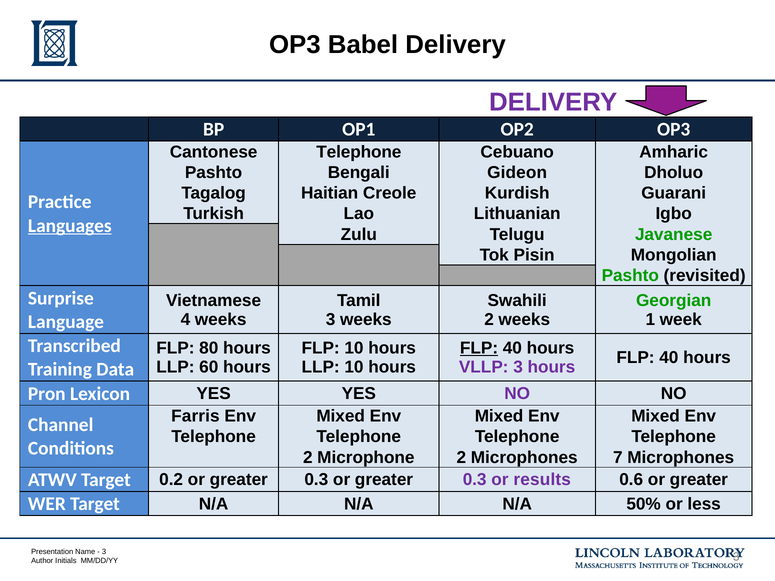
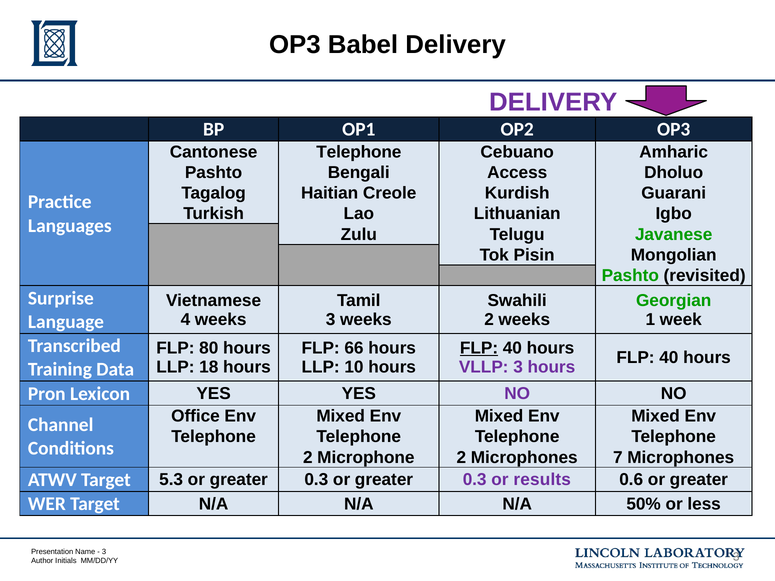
Gideon: Gideon -> Access (517, 173)
Languages underline: present -> none (70, 226)
FLP 10: 10 -> 66 (354, 348)
60: 60 -> 18 (209, 367)
Farris: Farris -> Office (195, 416)
0.2: 0.2 -> 5.3 (171, 480)
